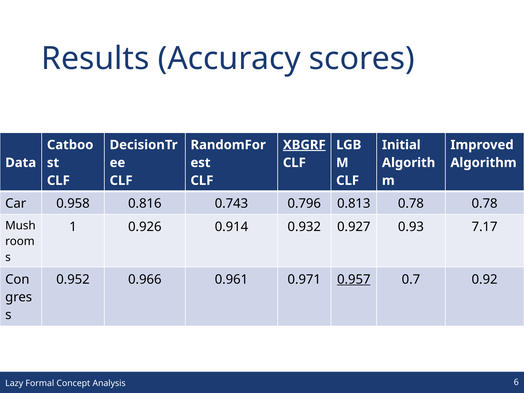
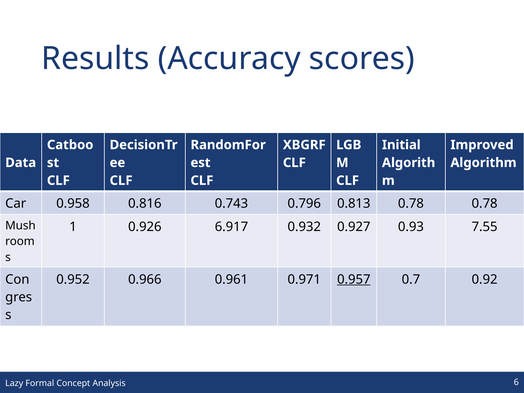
XBGRF underline: present -> none (304, 145)
0.914: 0.914 -> 6.917 (231, 227)
7.17: 7.17 -> 7.55 (485, 227)
